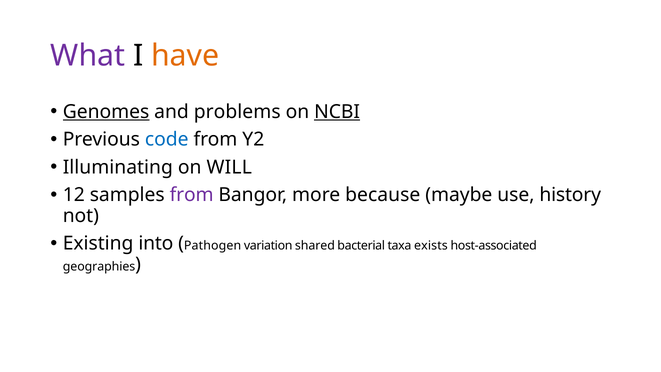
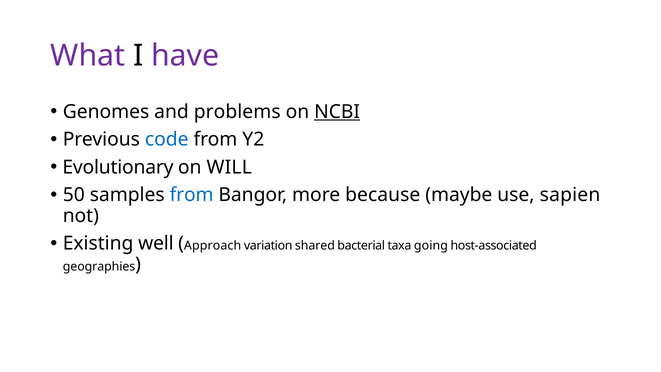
have colour: orange -> purple (185, 56)
Genomes underline: present -> none (106, 112)
Illuminating: Illuminating -> Evolutionary (118, 167)
12: 12 -> 50 (74, 195)
from colour: purple -> blue (192, 195)
history: history -> sapien (570, 195)
into: into -> well (156, 243)
Pathogen: Pathogen -> Approach (213, 246)
exists: exists -> going (431, 246)
